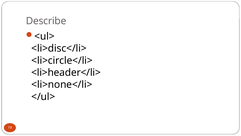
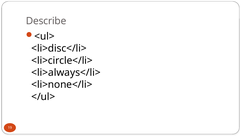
<li>header</li>: <li>header</li> -> <li>always</li> (66, 72)
